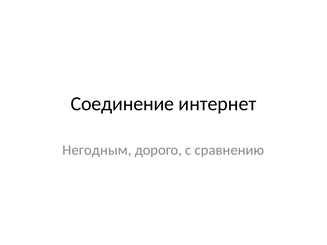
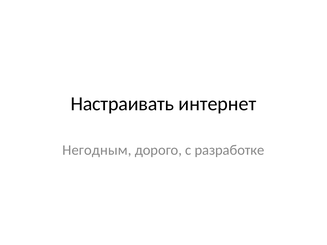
Соединение: Соединение -> Настраивать (122, 104)
сравнению: сравнению -> разработке (229, 150)
